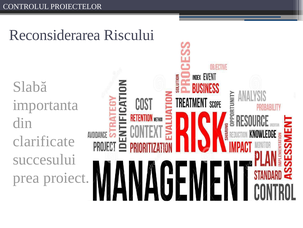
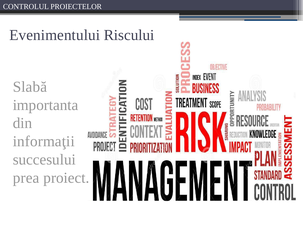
Reconsiderarea: Reconsiderarea -> Evenimentului (55, 35)
clarificate: clarificate -> informaţii (44, 141)
